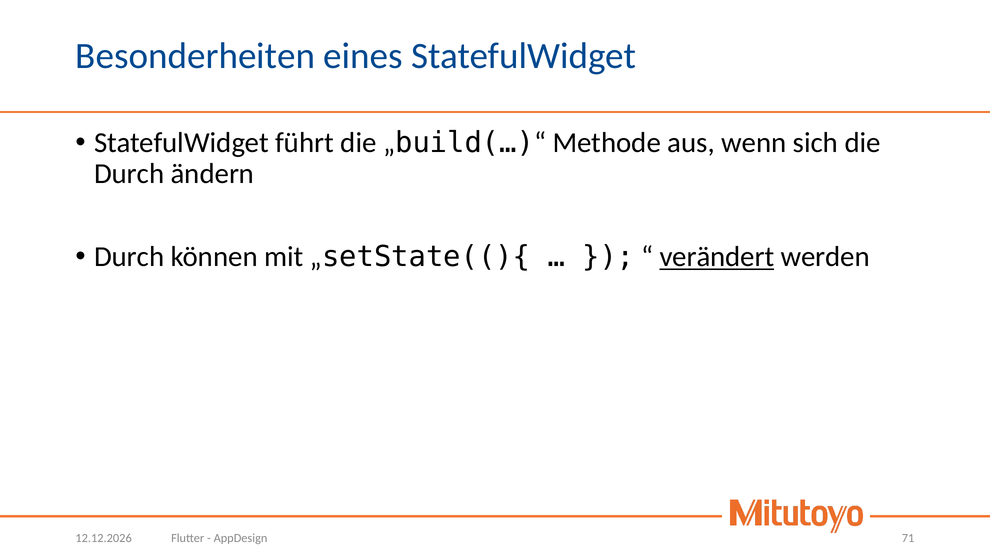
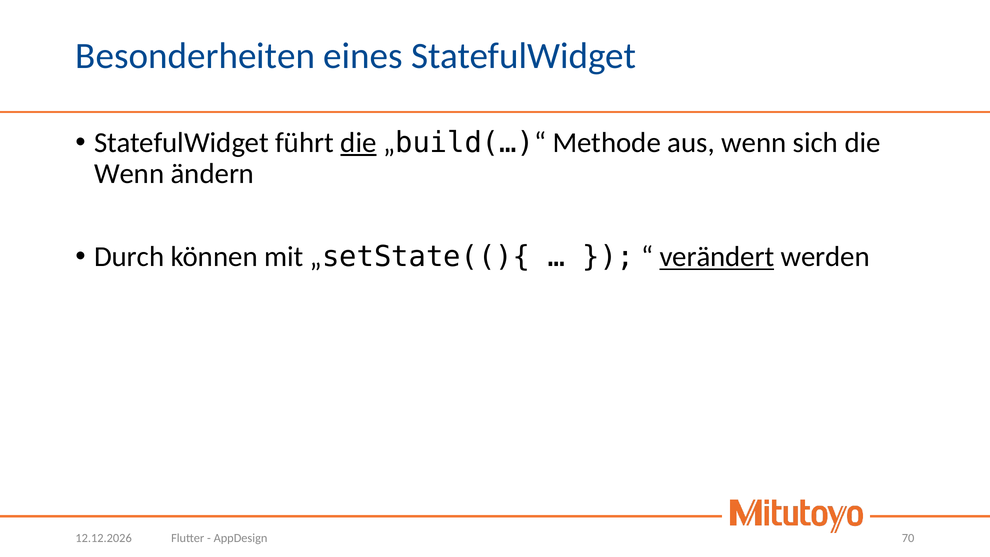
die underline: none -> present (359, 143)
Durch: Durch -> Wenn (129, 174)
71: 71 -> 70 (908, 538)
